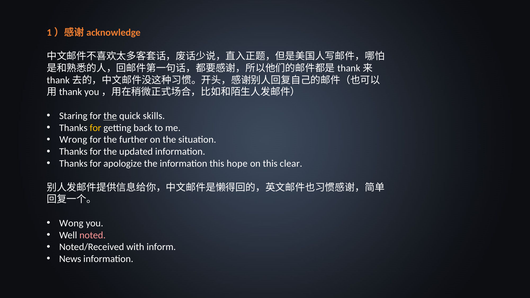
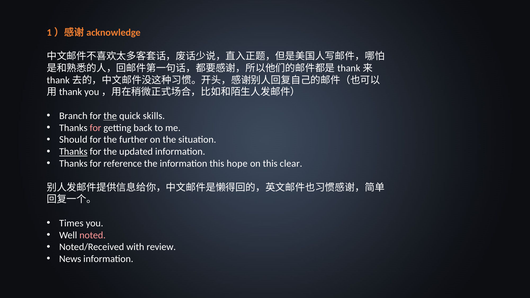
Staring: Staring -> Branch (73, 116)
for colour: yellow -> pink (95, 128)
Wrong: Wrong -> Should (73, 140)
Thanks underline: none -> present (73, 152)
apologize: apologize -> reference (123, 164)
Wong: Wong -> Times (71, 223)
inform: inform -> review (161, 247)
